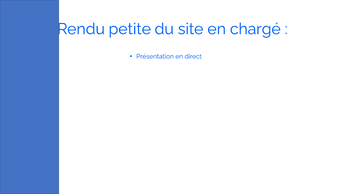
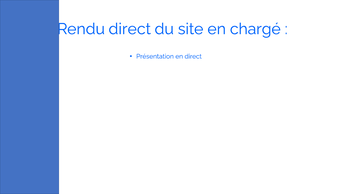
Rendu petite: petite -> direct (130, 29)
